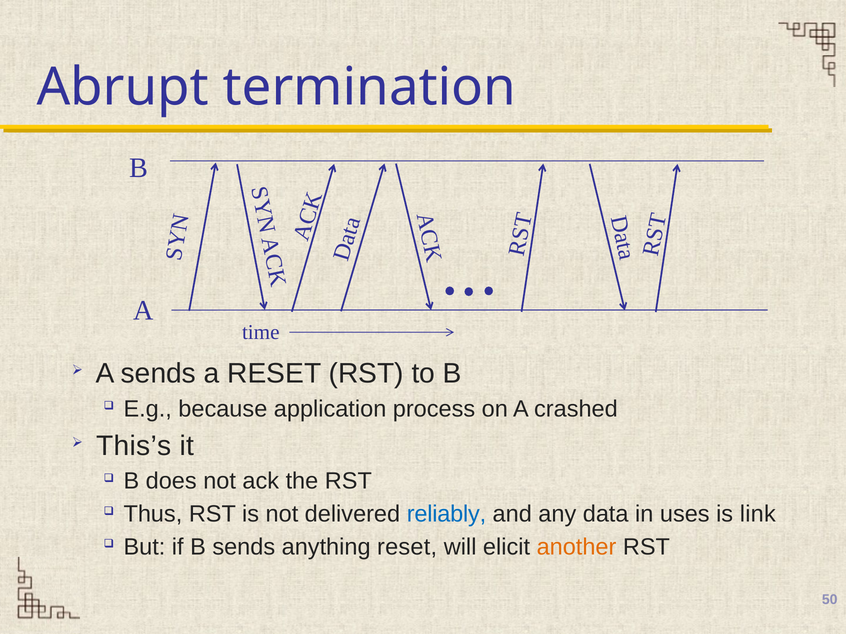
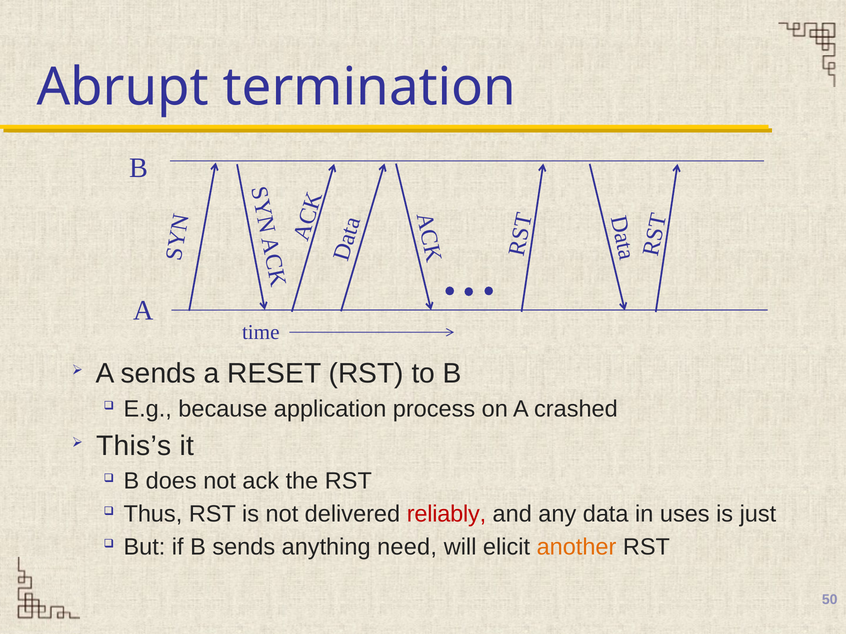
reliably colour: blue -> red (446, 514)
link: link -> just (758, 514)
anything reset: reset -> need (407, 547)
